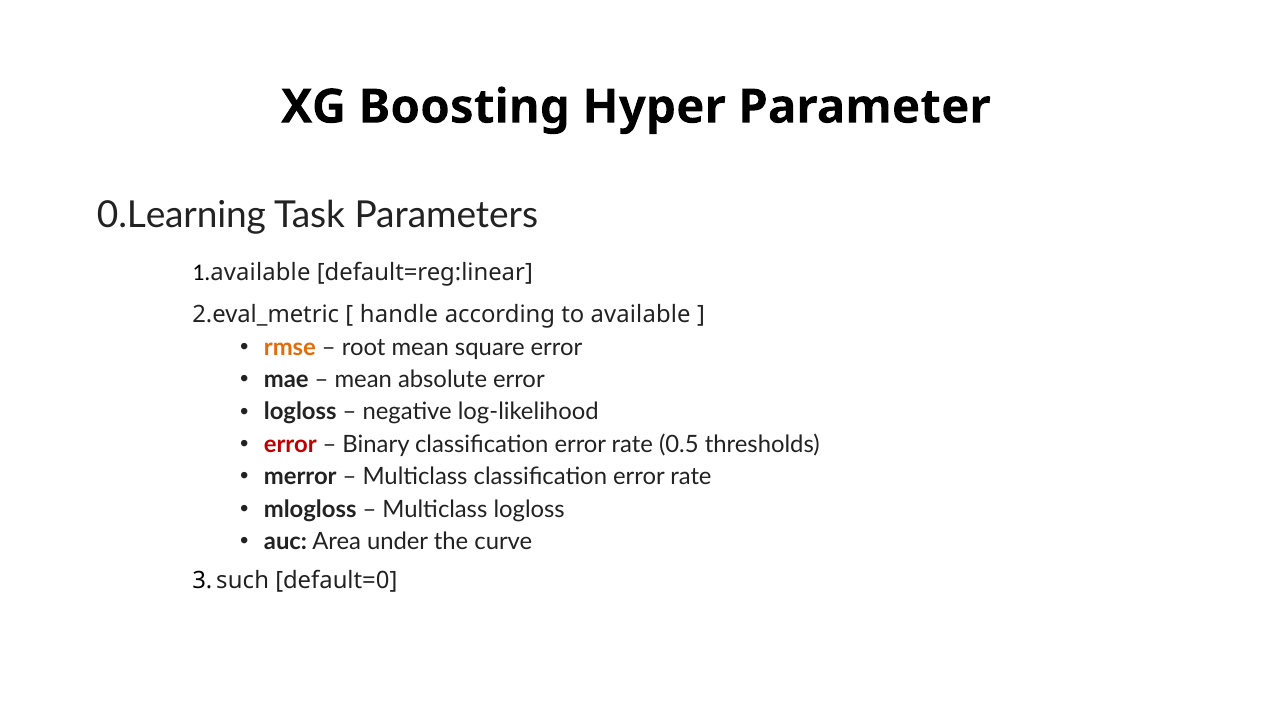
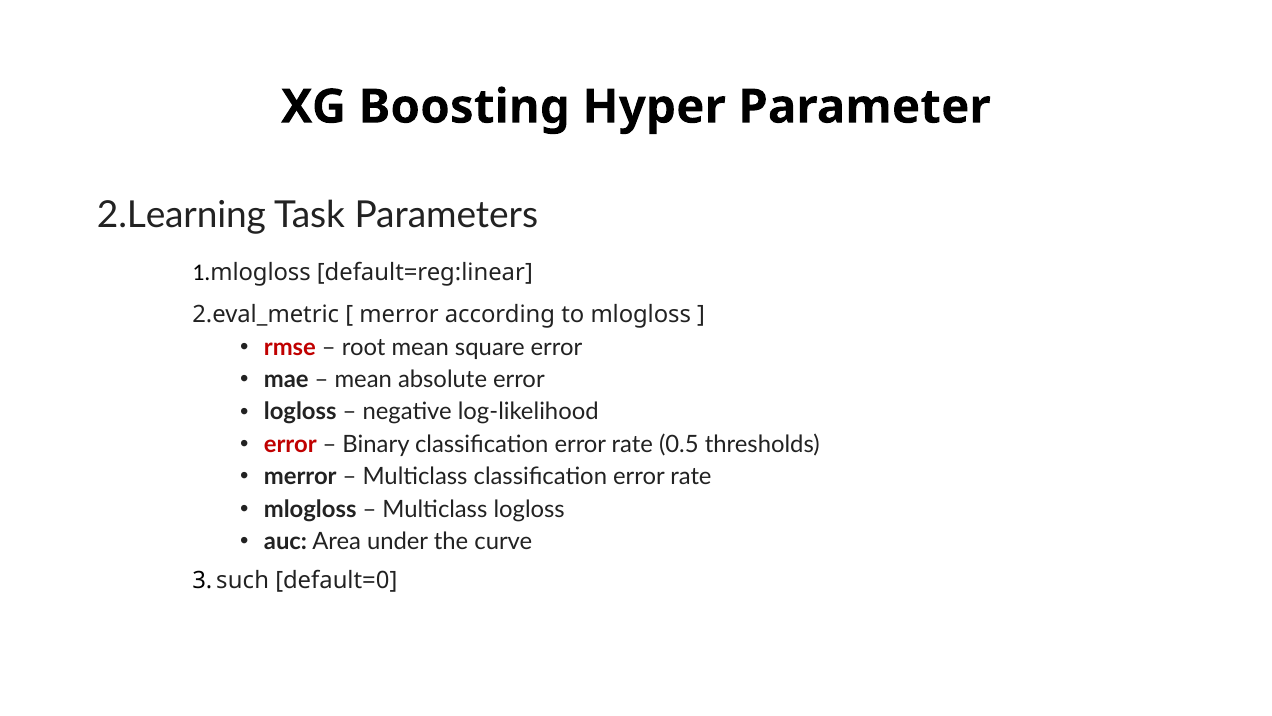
0.Learning: 0.Learning -> 2.Learning (181, 215)
available: available -> mlogloss (261, 273)
handle: handle -> merror (399, 315)
to available: available -> mlogloss (641, 315)
rmse colour: orange -> red (290, 347)
